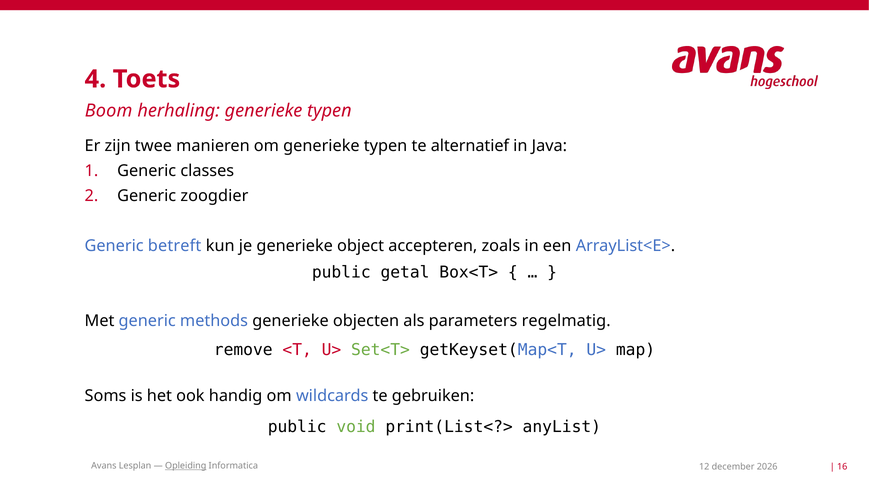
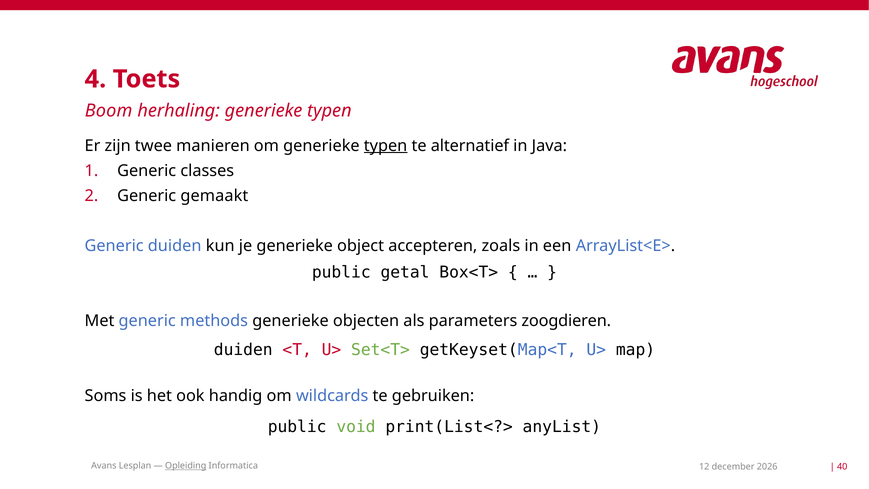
typen underline: none -> present (386, 146)
zoogdier: zoogdier -> gemaakt (214, 196)
Generic betreft: betreft -> duiden (175, 246)
regelmatig: regelmatig -> zoogdieren (566, 321)
remove: remove -> duiden (243, 350)
16: 16 -> 40 (842, 467)
